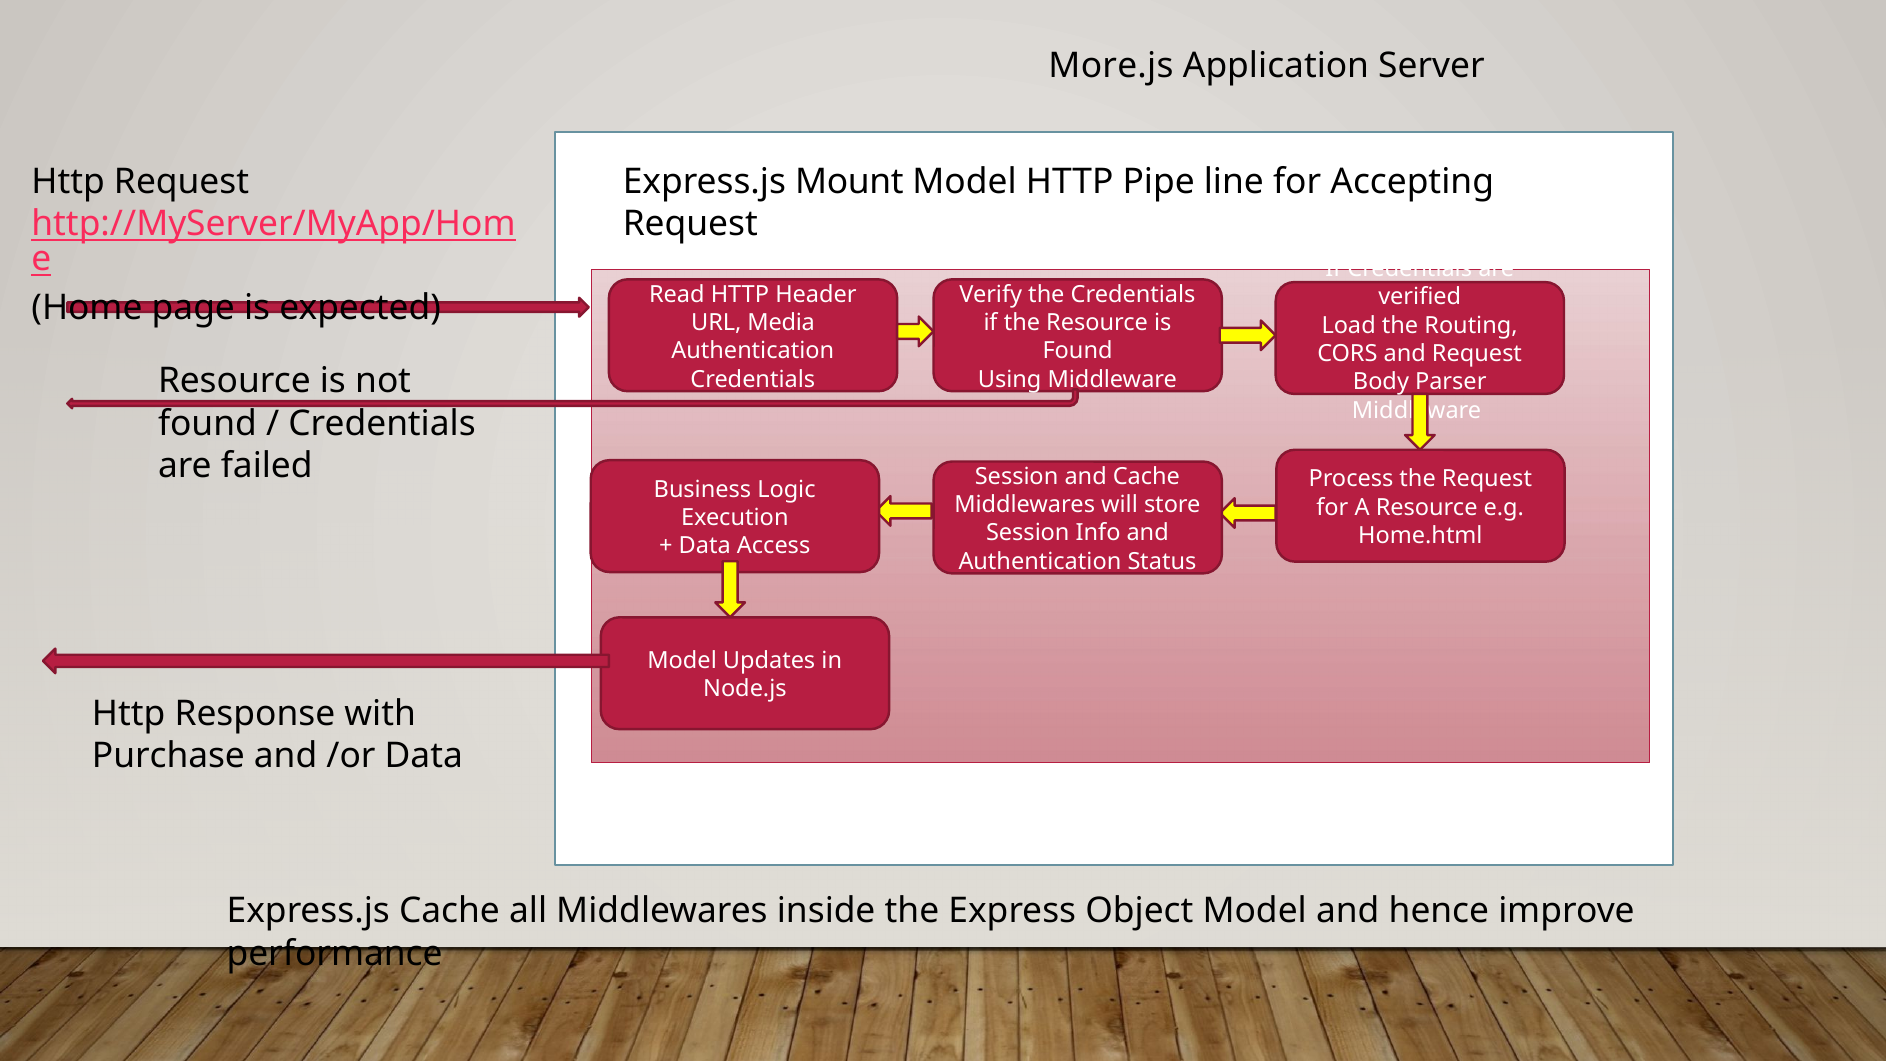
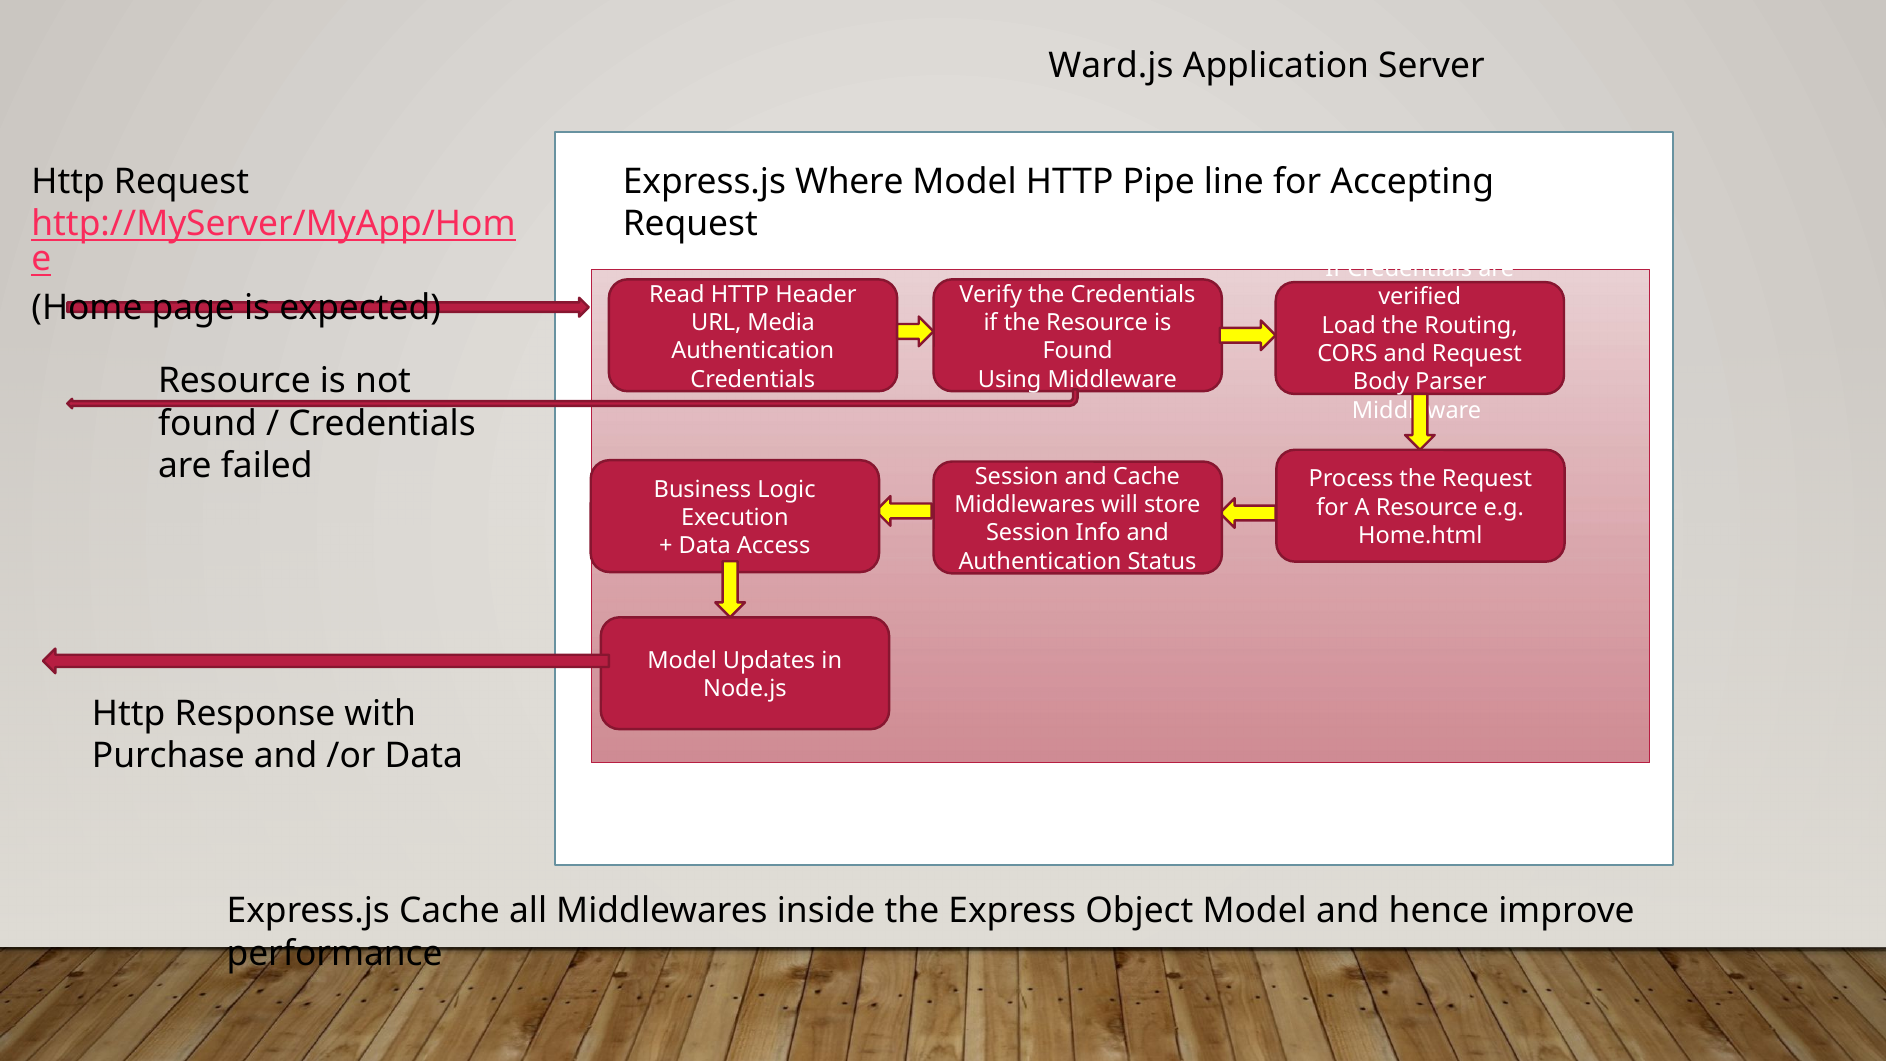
More.js: More.js -> Ward.js (1111, 66)
Mount: Mount -> Where (849, 181)
